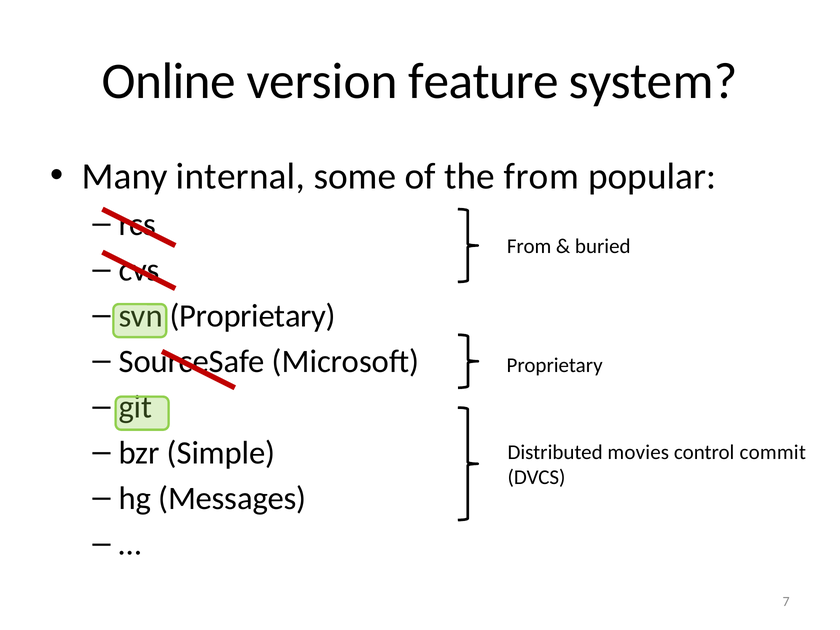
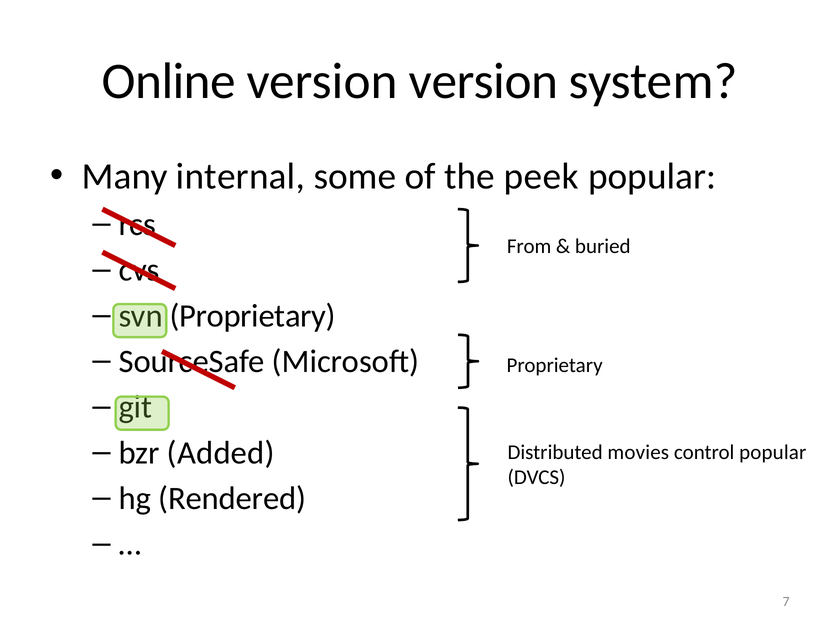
version feature: feature -> version (484, 81)
the from: from -> peek (541, 176)
Simple: Simple -> Added (221, 453)
control commit: commit -> popular (773, 452)
Messages: Messages -> Rendered (232, 498)
